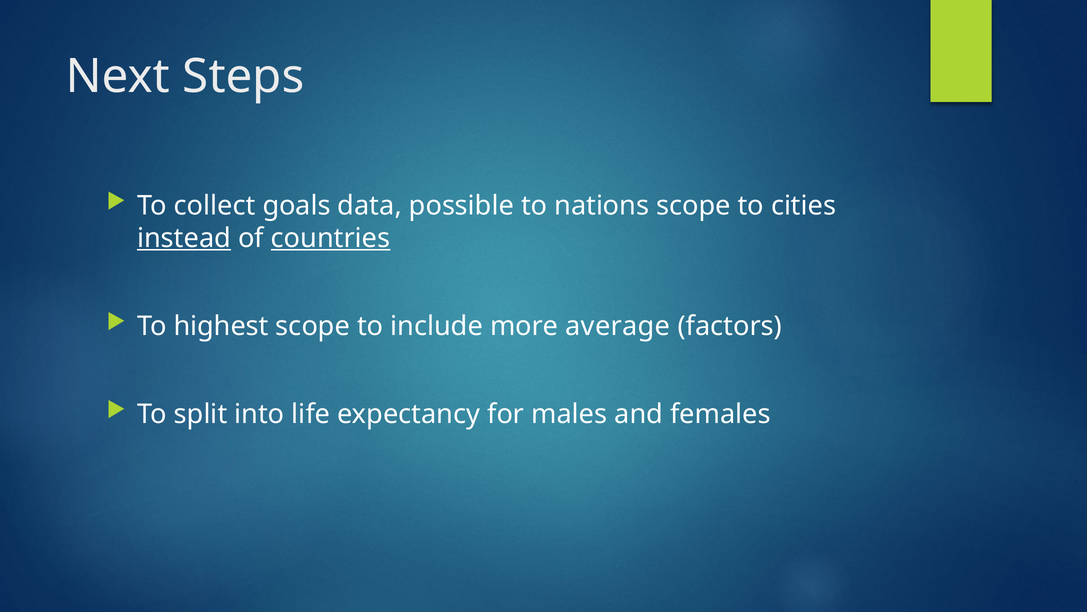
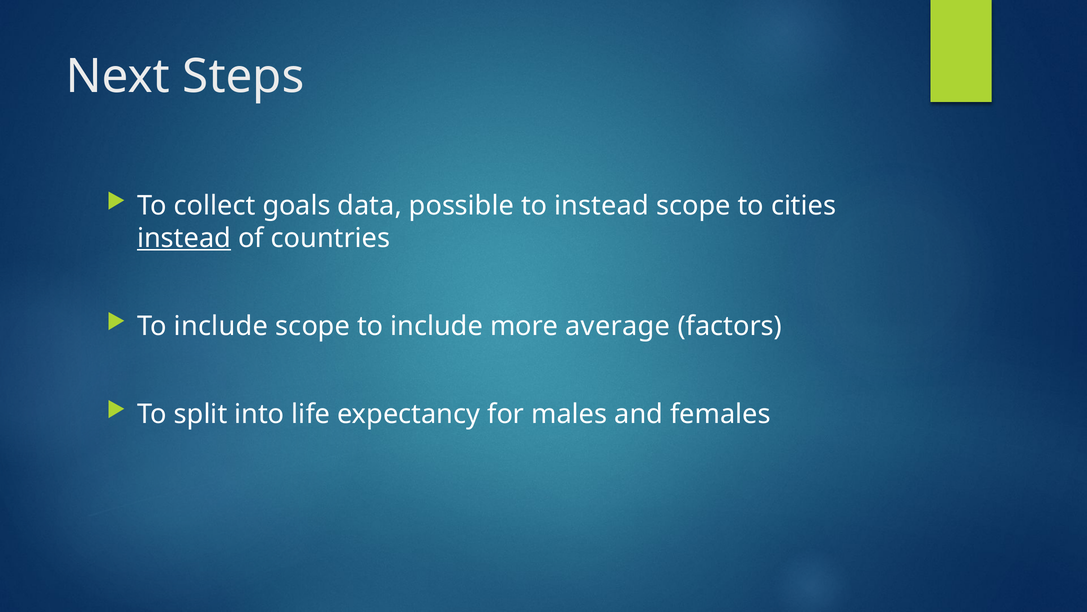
to nations: nations -> instead (602, 205)
countries underline: present -> none (331, 238)
highest: highest -> include (221, 326)
